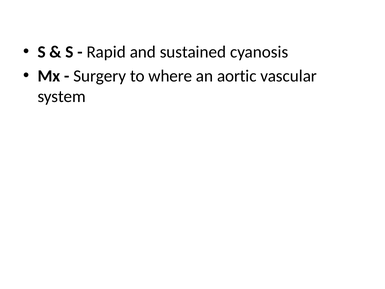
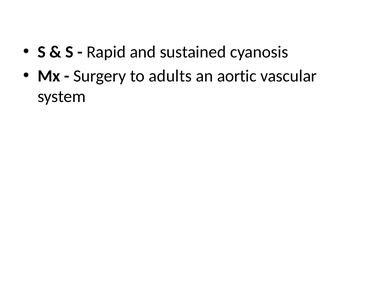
where: where -> adults (170, 76)
